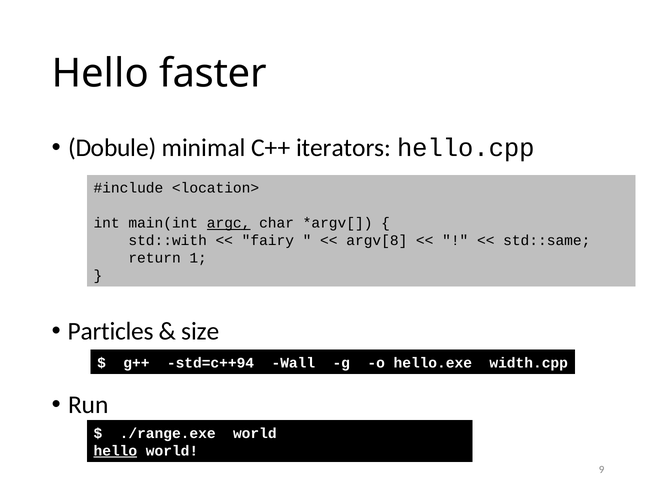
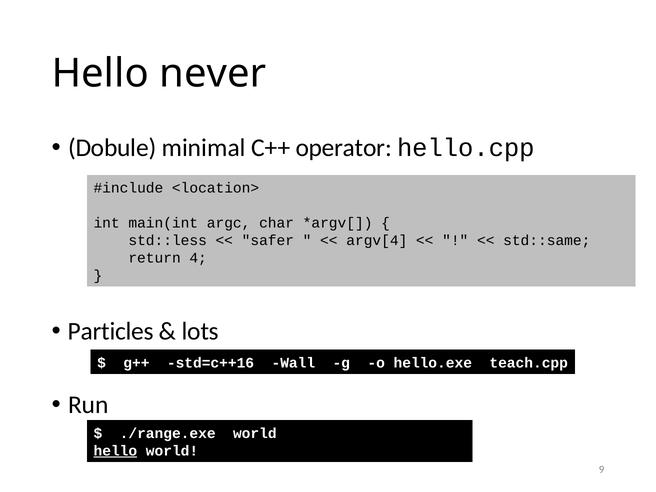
faster: faster -> never (213, 73)
iterators: iterators -> operator (344, 148)
argc underline: present -> none (229, 223)
std::with: std::with -> std::less (168, 241)
fairy: fairy -> safer (268, 241)
argv[8: argv[8 -> argv[4 (377, 241)
1: 1 -> 4 (198, 258)
size: size -> lots (200, 331)
std=c++94: std=c++94 -> std=c++16 (211, 363)
width.cpp: width.cpp -> teach.cpp (529, 363)
